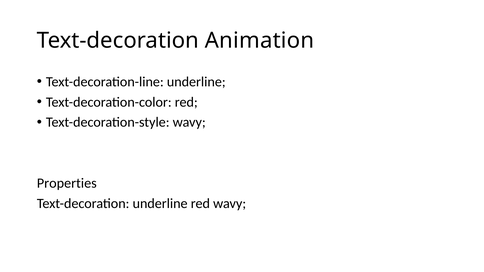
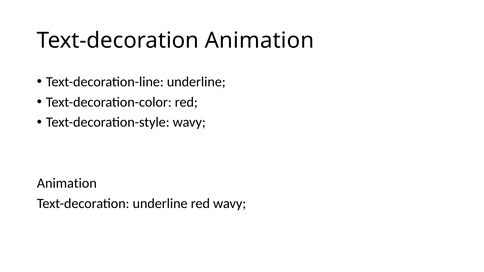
Properties: Properties -> Animation (67, 183)
